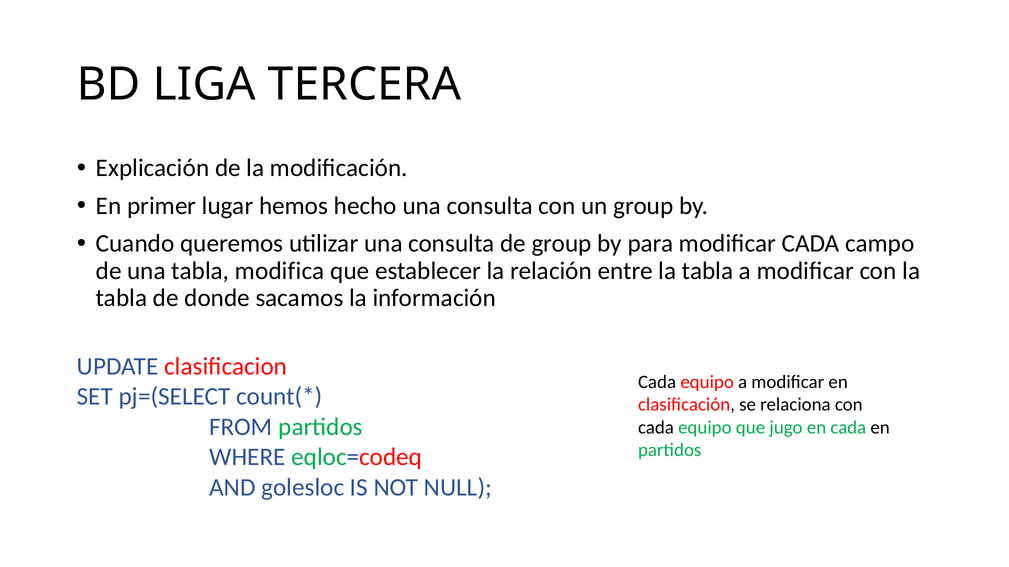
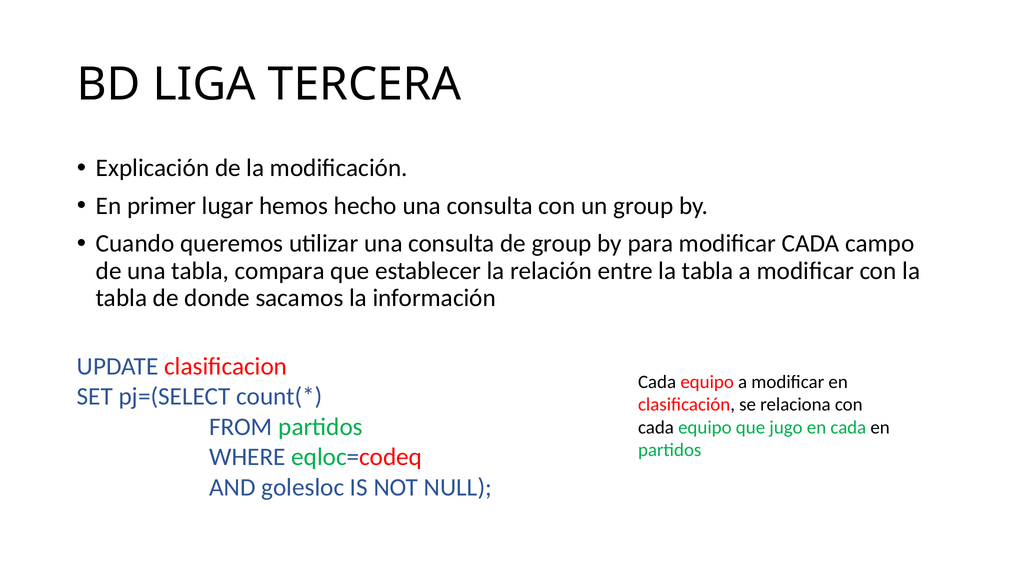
modifica: modifica -> compara (280, 271)
